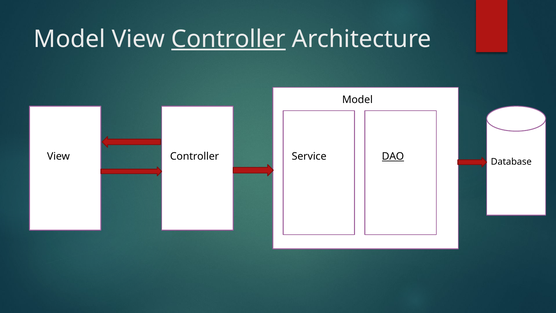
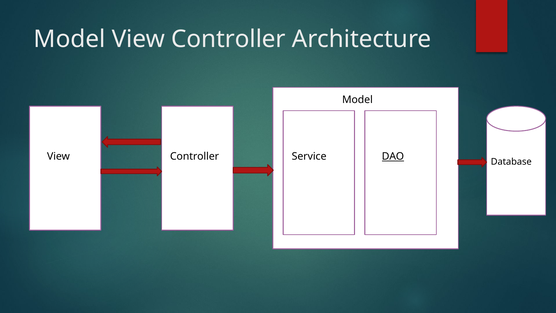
Controller underline: present -> none (228, 39)
